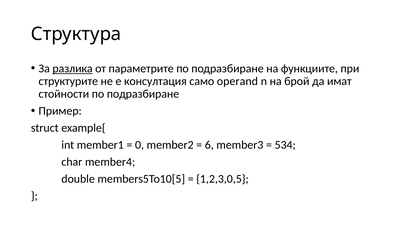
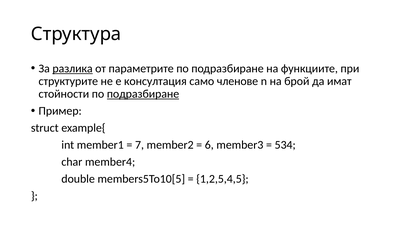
operand: operand -> членове (237, 81)
подразбиране underline: none -> present (143, 94)
0: 0 -> 7 (140, 145)
1,2,3,0,5: 1,2,3,0,5 -> 1,2,5,4,5 (222, 179)
